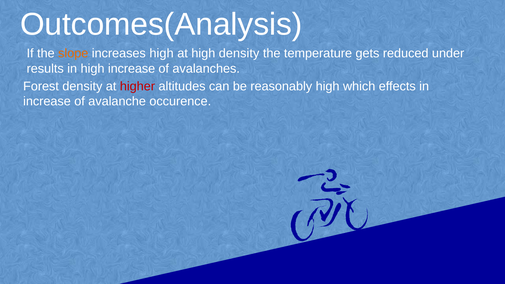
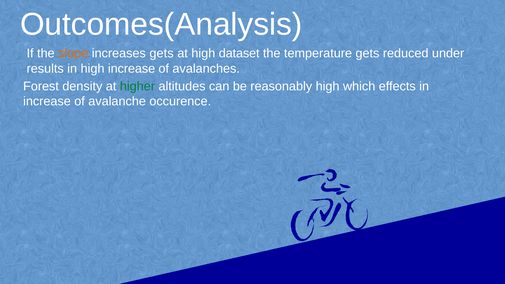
increases high: high -> gets (162, 53)
high density: density -> dataset (239, 53)
higher colour: red -> green (137, 86)
